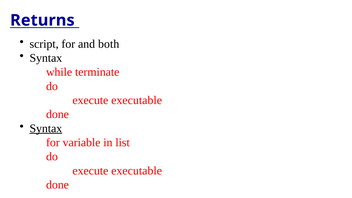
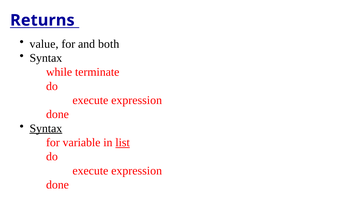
script: script -> value (44, 44)
executable: executable -> expression (137, 100)
list underline: none -> present (123, 143)
executable: executable -> expression (137, 171)
